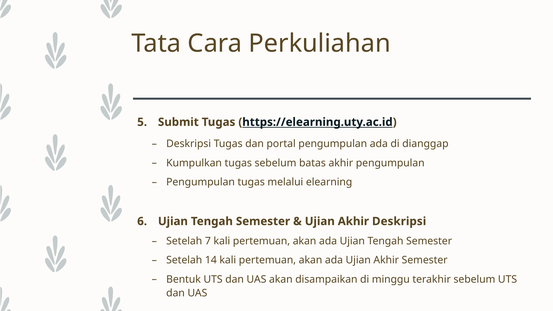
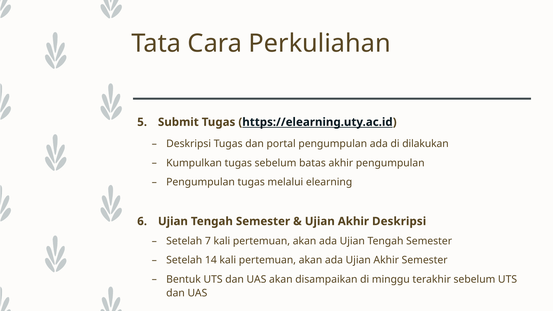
dianggap: dianggap -> dilakukan (425, 144)
